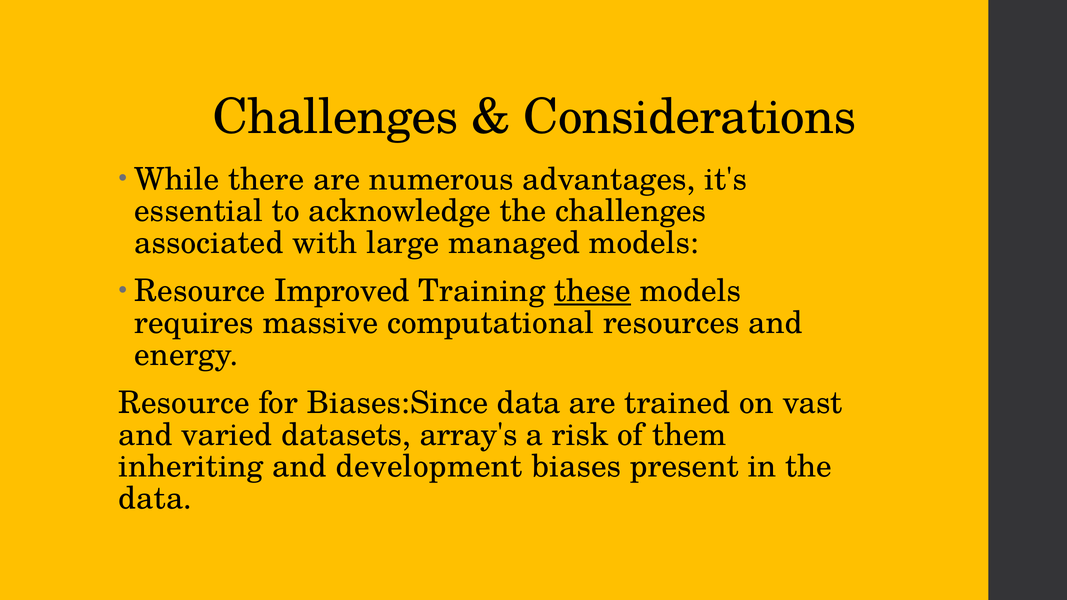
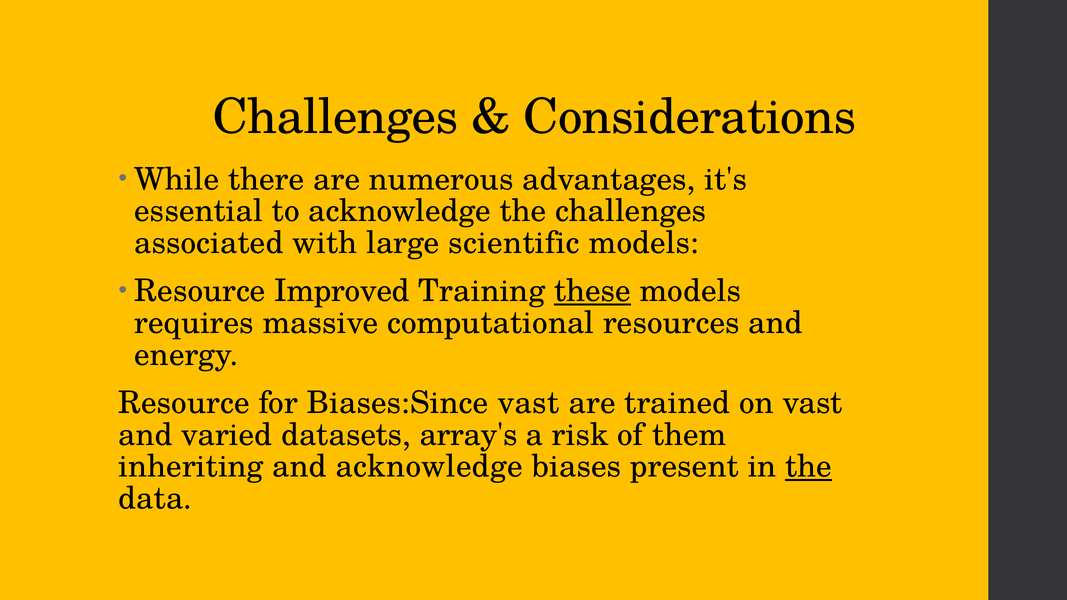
managed: managed -> scientific (514, 243)
Biases:Since data: data -> vast (528, 403)
and development: development -> acknowledge (429, 467)
the underline: none -> present (809, 467)
